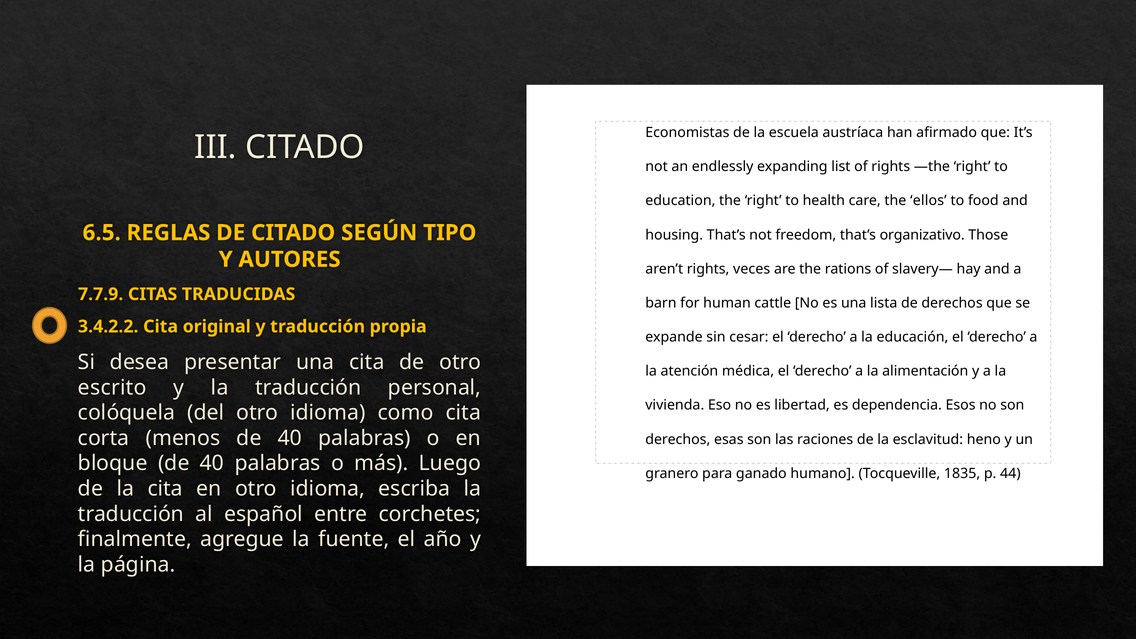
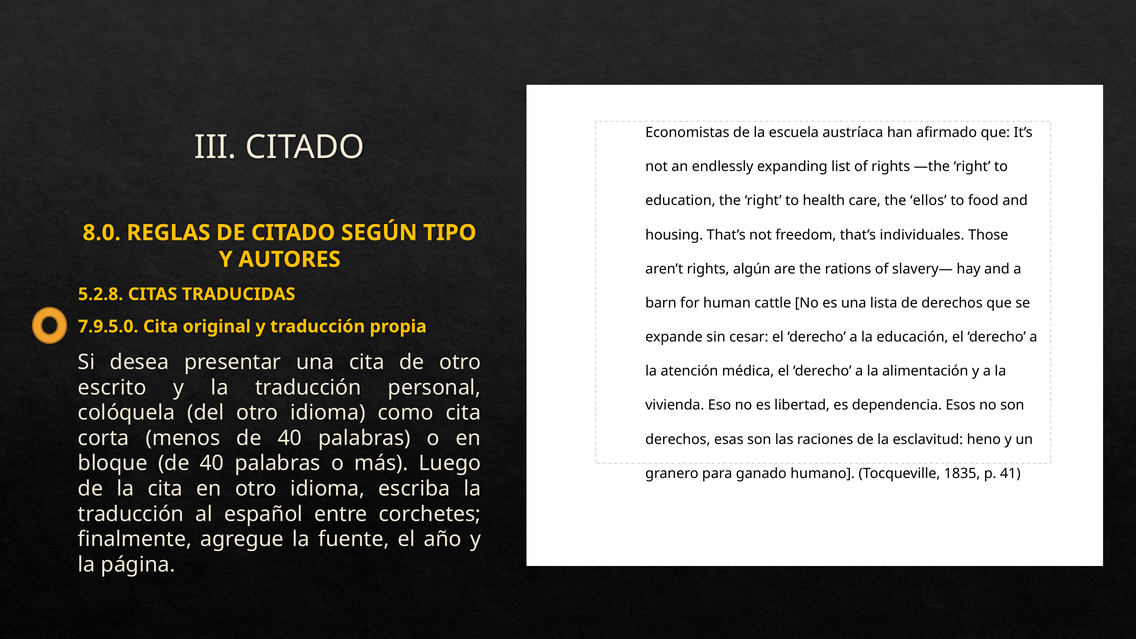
6.5: 6.5 -> 8.0 (102, 233)
organizativo: organizativo -> individuales (922, 235)
veces: veces -> algún (752, 269)
7.7.9: 7.7.9 -> 5.2.8 (101, 294)
3.4.2.2: 3.4.2.2 -> 7.9.5.0 (108, 327)
44: 44 -> 41 (1010, 473)
